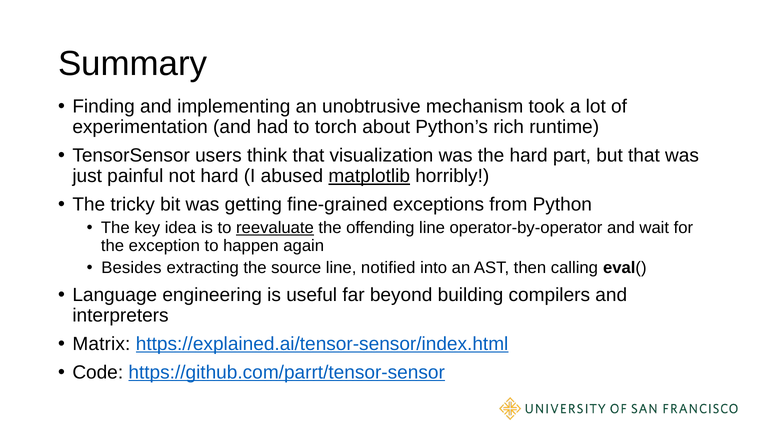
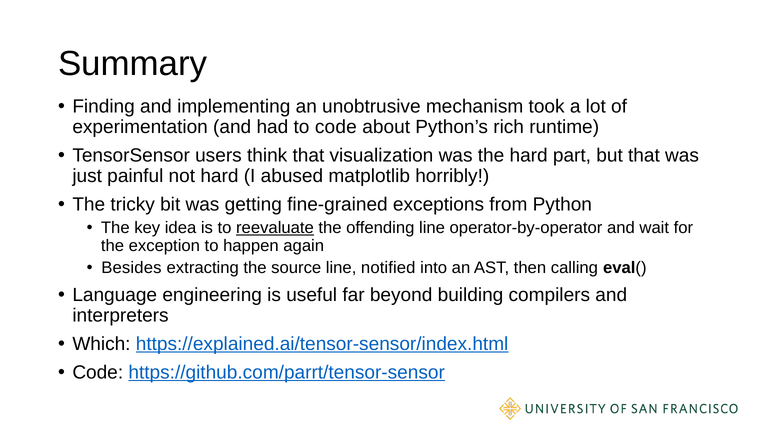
to torch: torch -> code (336, 127)
matplotlib underline: present -> none (369, 176)
Matrix: Matrix -> Which (101, 344)
